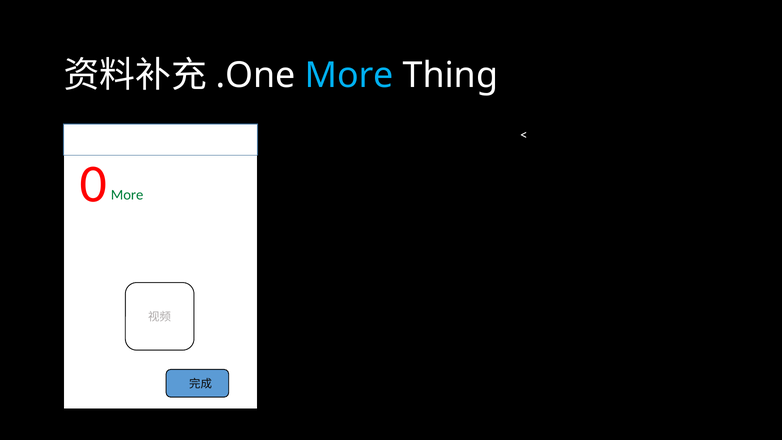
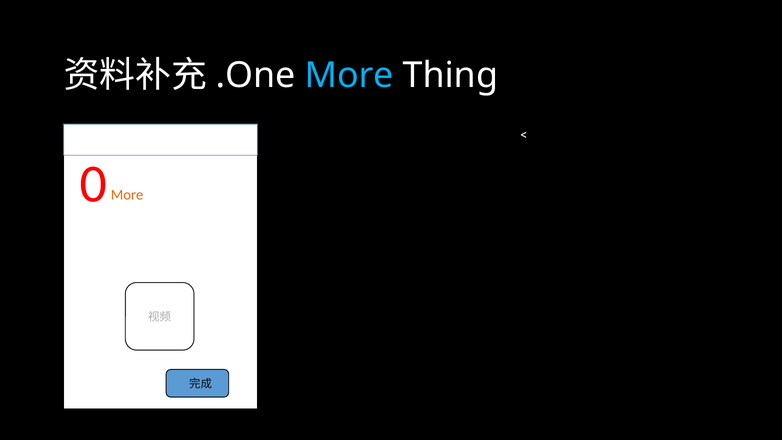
More colour: green -> orange (127, 195)
